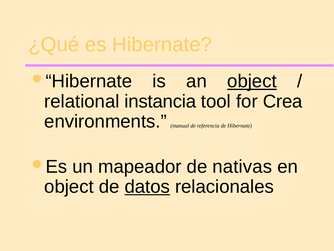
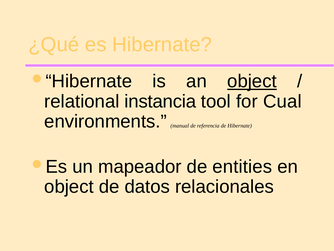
Crea: Crea -> Cual (282, 101)
nativas: nativas -> entities (242, 166)
datos underline: present -> none (147, 186)
